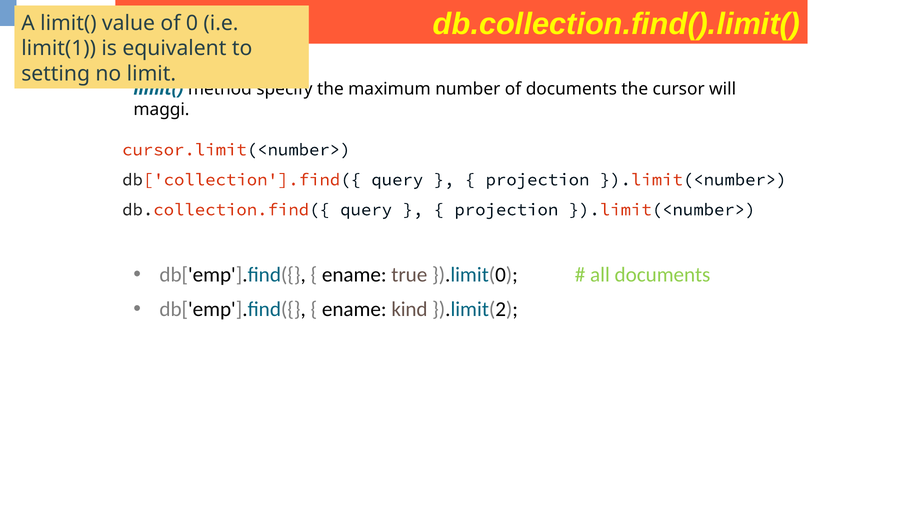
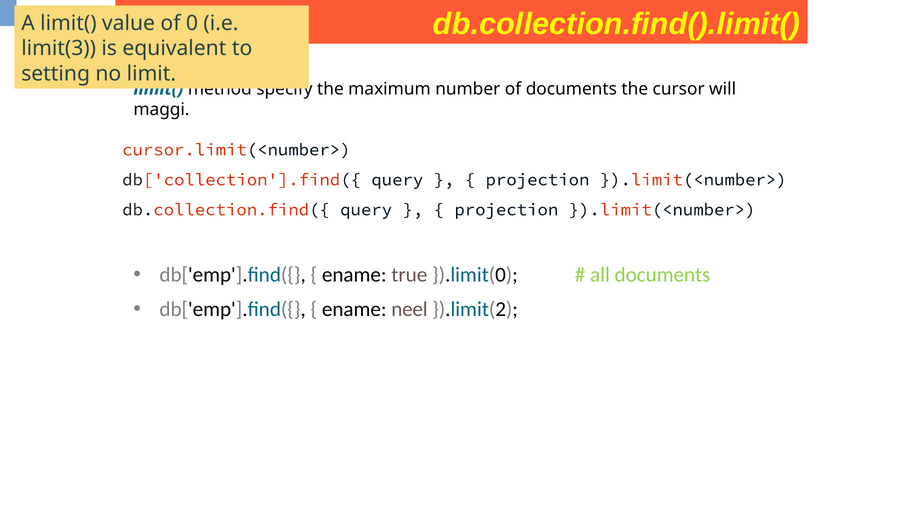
limit(1: limit(1 -> limit(3 (59, 49)
kind: kind -> neel (409, 310)
